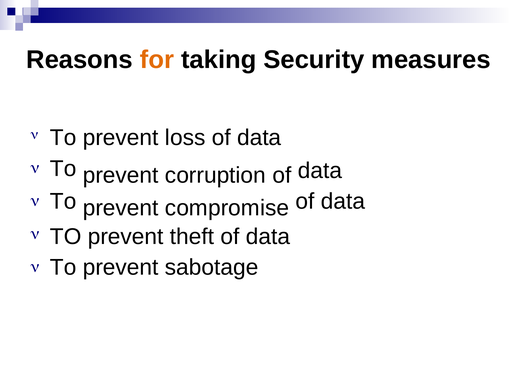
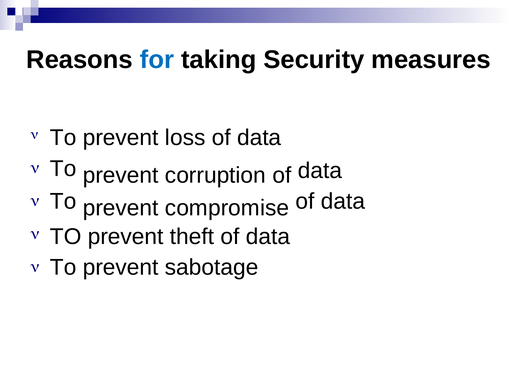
for colour: orange -> blue (157, 60)
